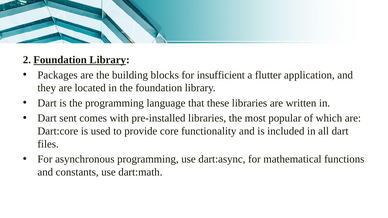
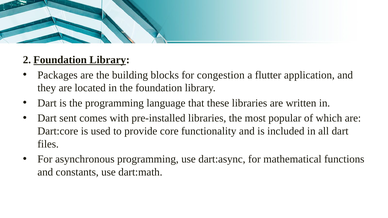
insufficient: insufficient -> congestion (221, 75)
